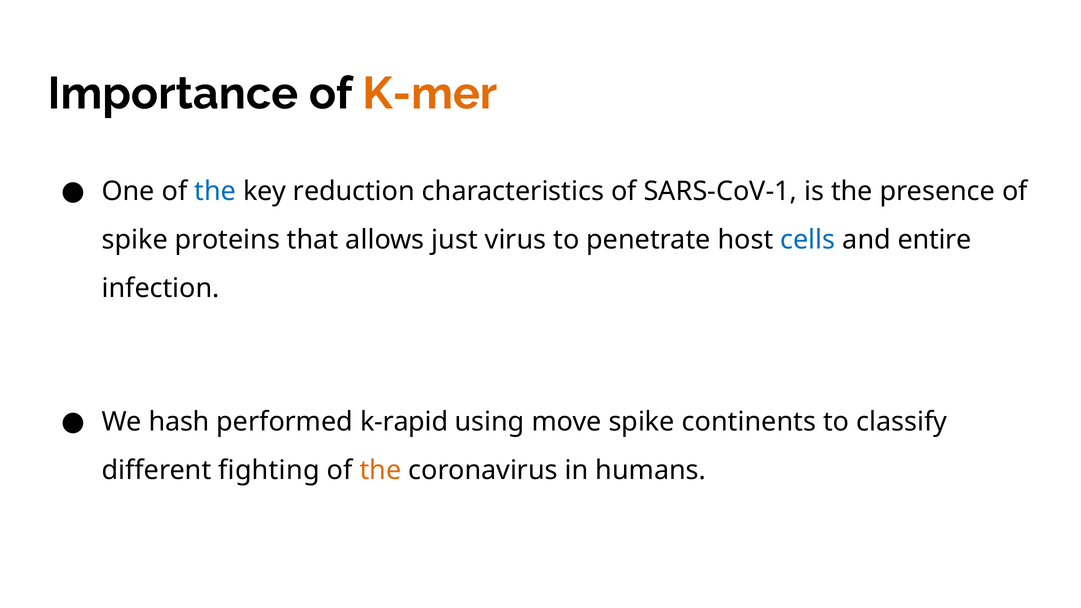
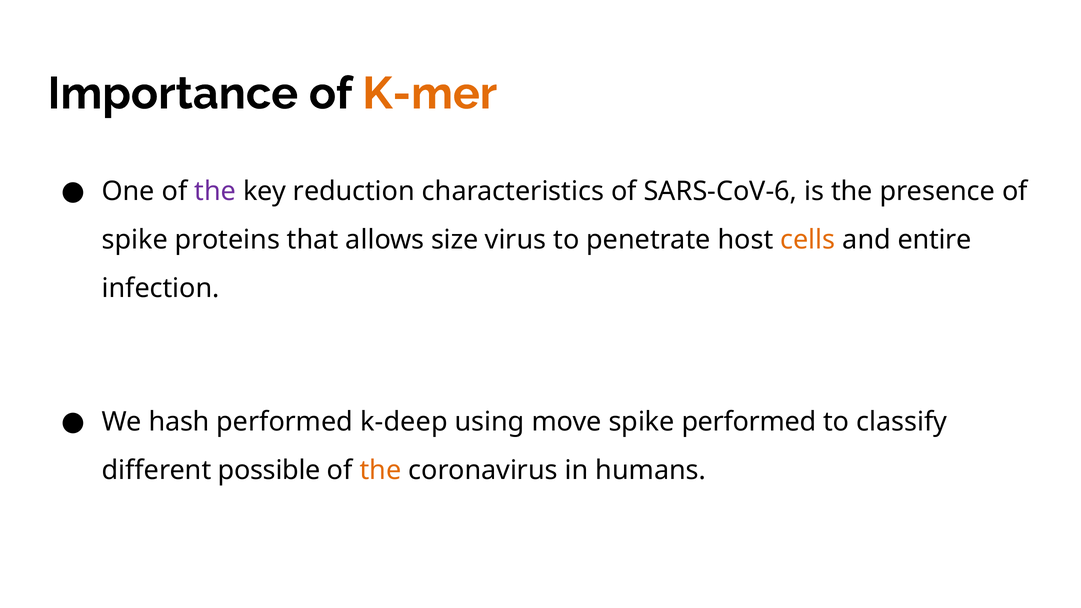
the colour: blue -> purple (215, 191)
SARS-CoV-1: SARS-CoV-1 -> SARS-CoV-6 (720, 191)
just: just -> size (455, 240)
cells colour: blue -> orange (808, 240)
k-rapid: k-rapid -> k-deep (404, 422)
spike continents: continents -> performed (749, 422)
fighting: fighting -> possible (269, 471)
